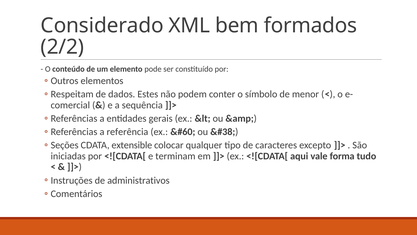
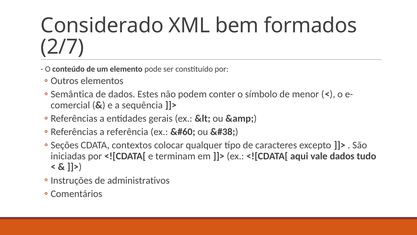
2/2: 2/2 -> 2/7 (62, 47)
Respeitam: Respeitam -> Semântica (72, 94)
extensible: extensible -> contextos (132, 145)
vale forma: forma -> dados (342, 156)
